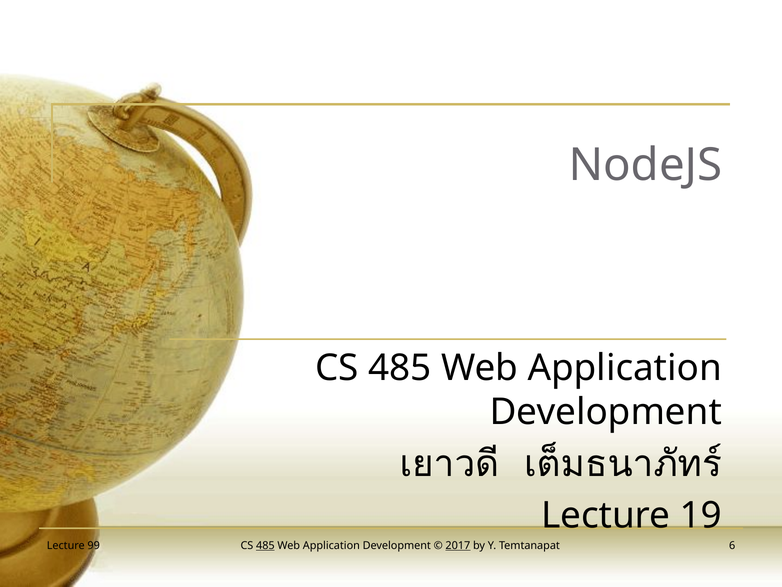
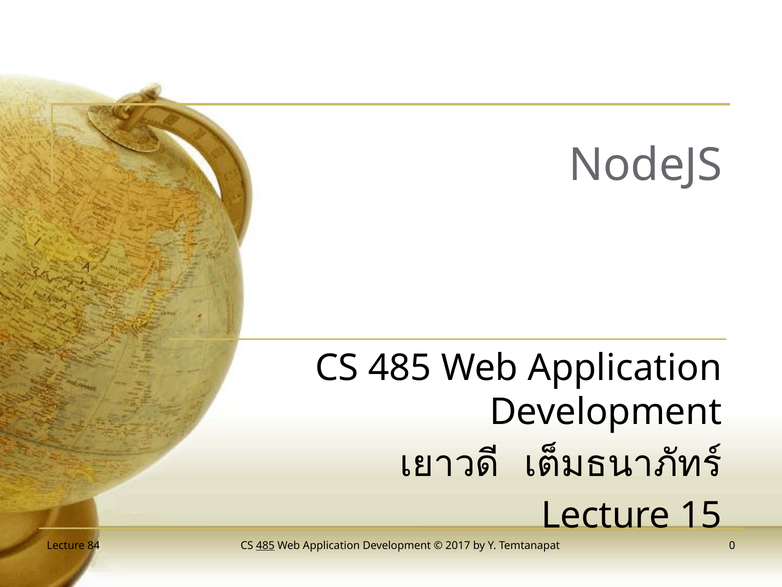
19: 19 -> 15 (701, 515)
99: 99 -> 84 (94, 545)
2017 underline: present -> none (458, 545)
6: 6 -> 0 (732, 545)
